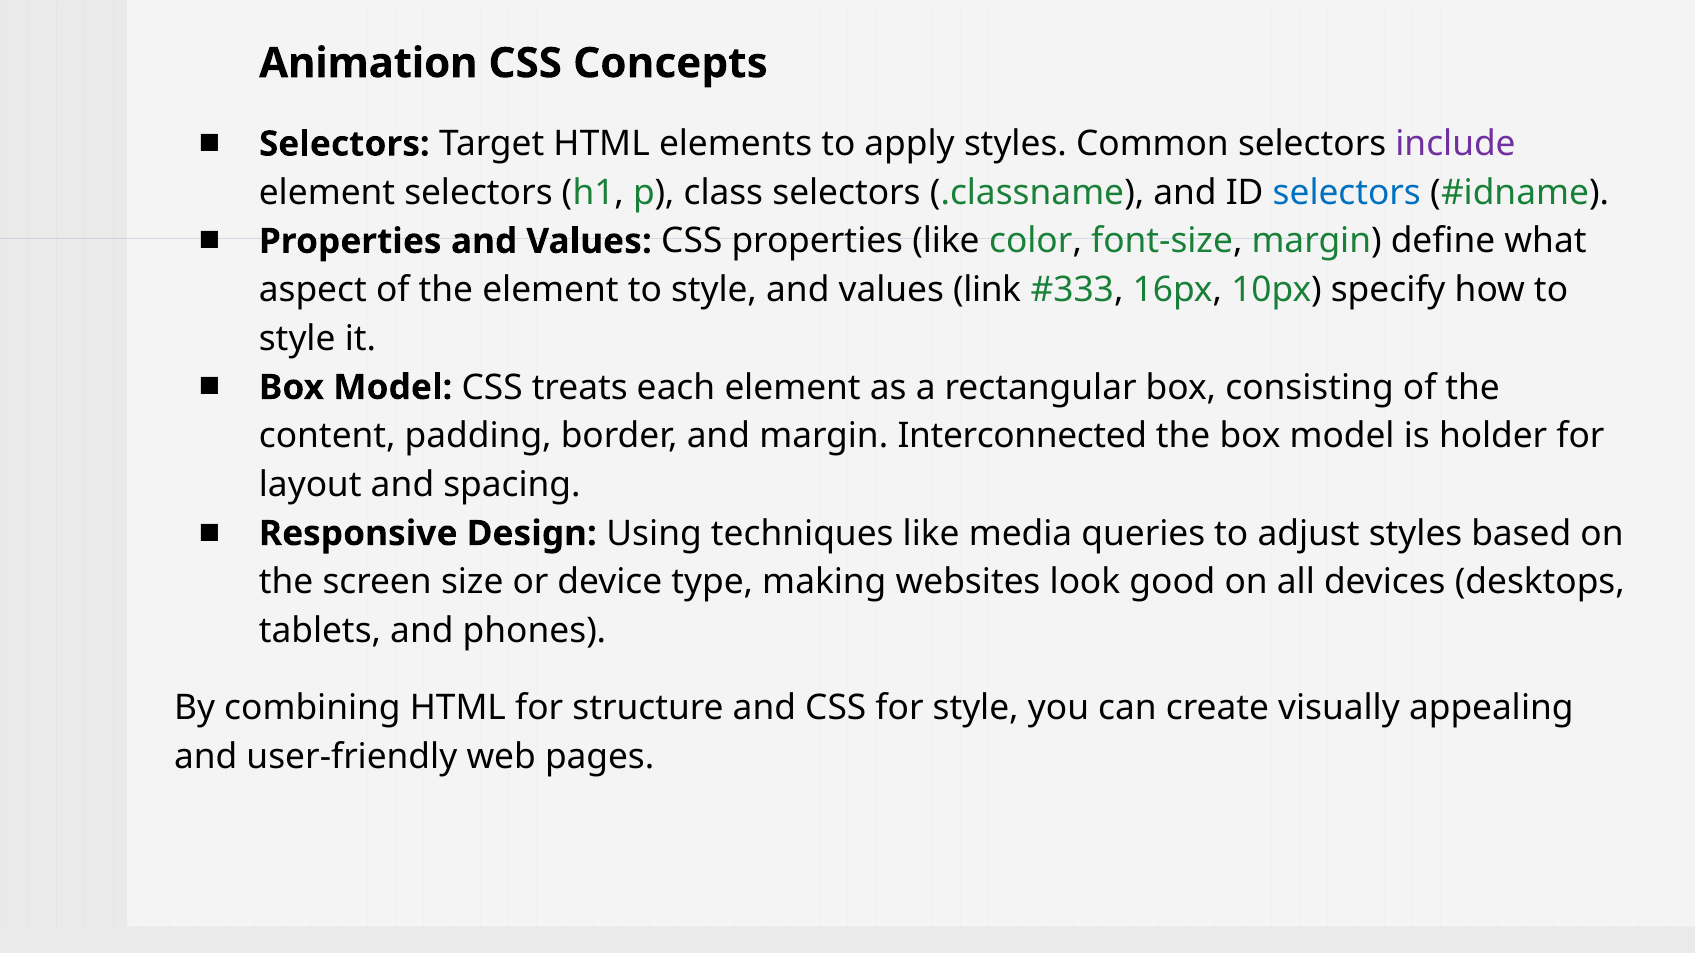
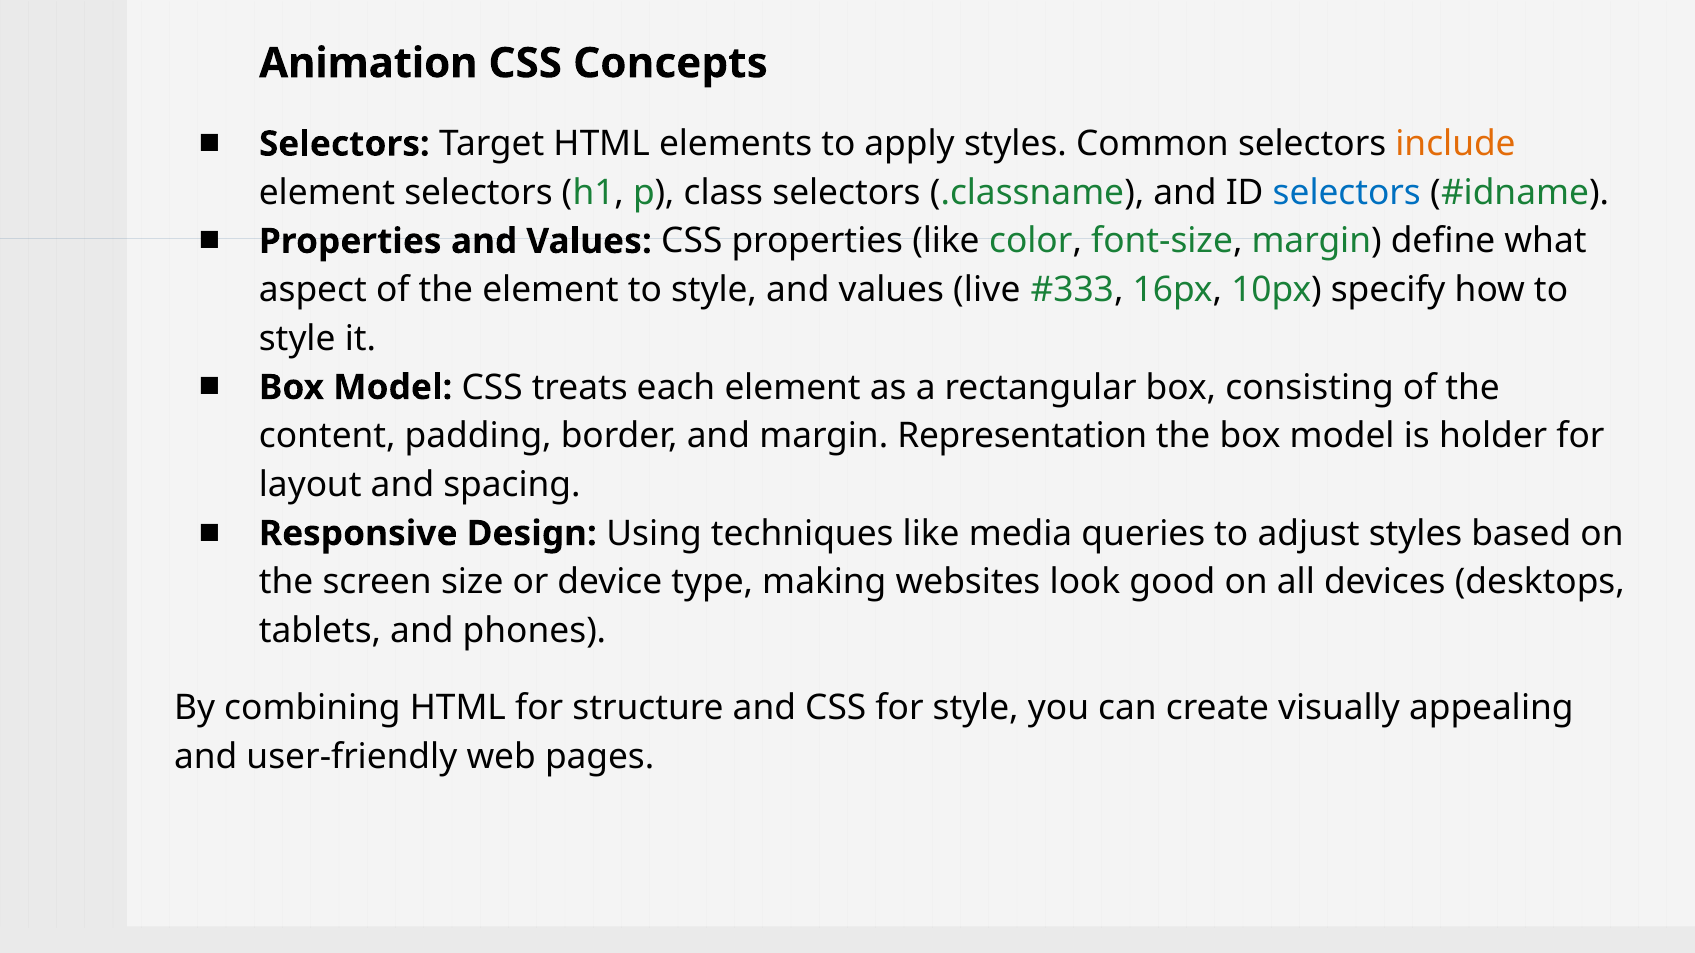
include colour: purple -> orange (1456, 144)
link: link -> live (987, 290)
Interconnected: Interconnected -> Representation (1022, 436)
